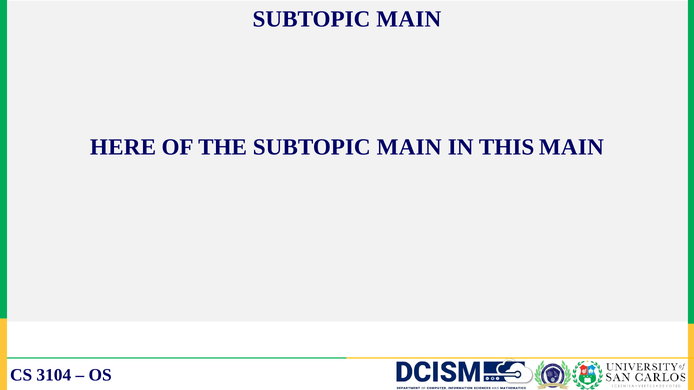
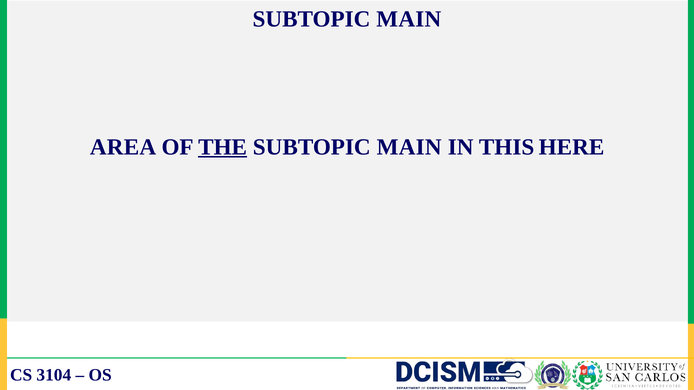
HERE: HERE -> AREA (123, 147)
THE underline: none -> present (223, 147)
THIS MAIN: MAIN -> HERE (572, 147)
